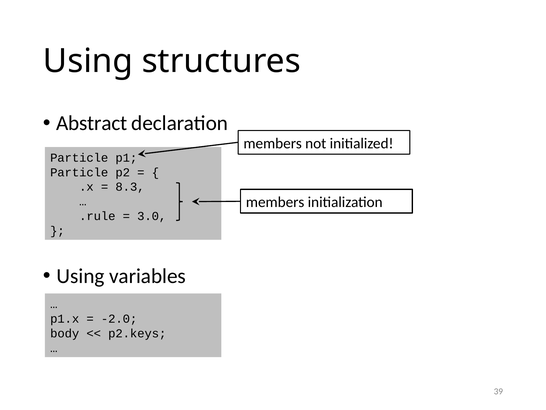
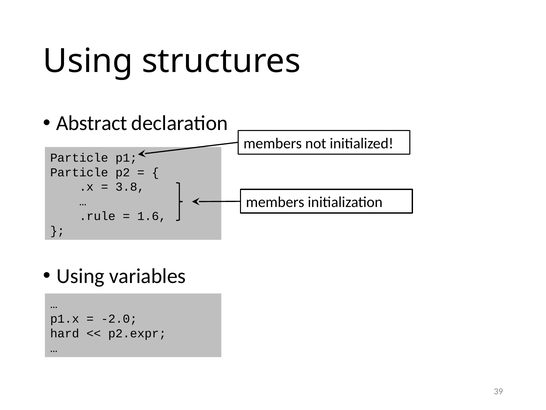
8.3: 8.3 -> 3.8 (130, 187)
3.0: 3.0 -> 1.6 (152, 216)
body: body -> hard (65, 333)
p2.keys: p2.keys -> p2.expr (137, 333)
